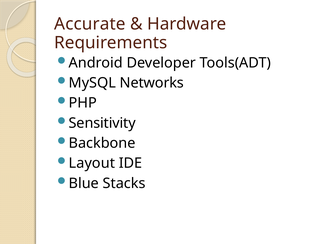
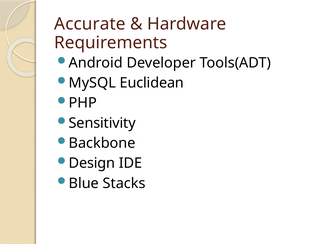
Networks: Networks -> Euclidean (152, 83)
Layout: Layout -> Design (92, 163)
